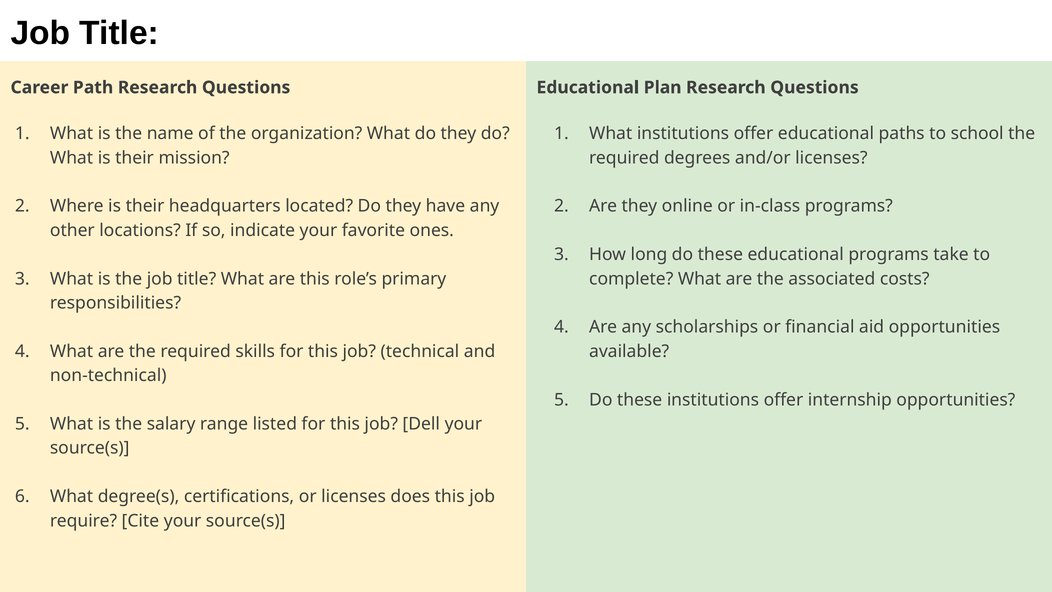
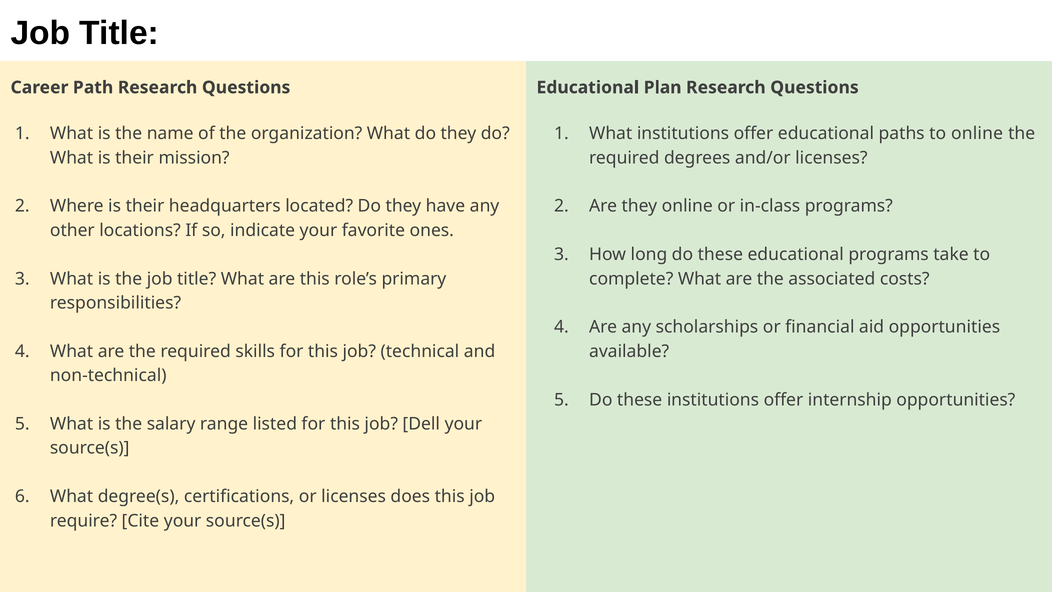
to school: school -> online (977, 134)
